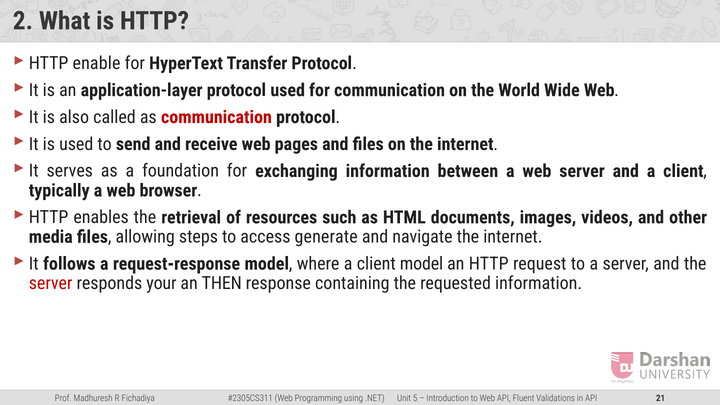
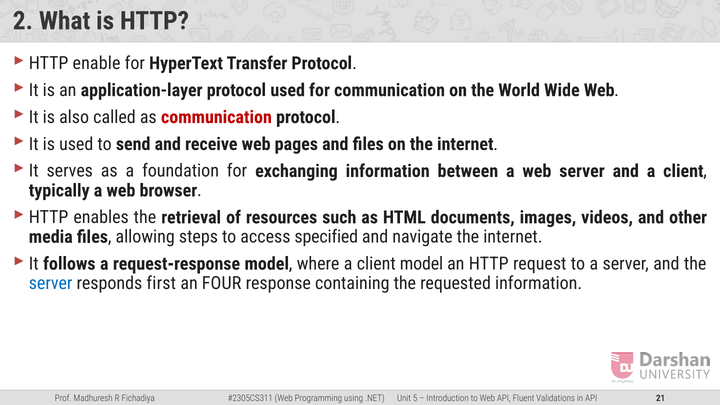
generate: generate -> specified (326, 237)
server colour: red -> blue (51, 283)
your: your -> first (161, 283)
THEN: THEN -> FOUR (222, 283)
